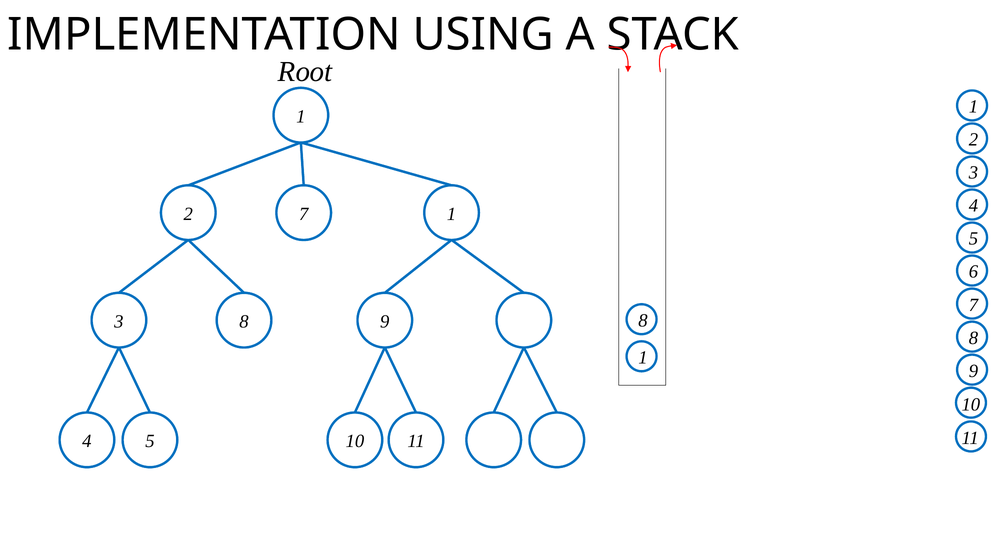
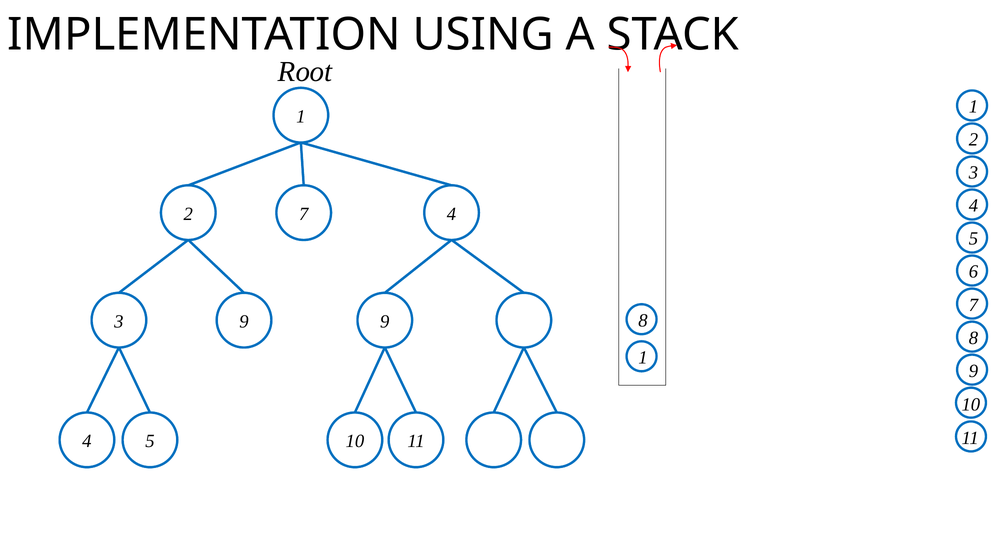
2 1: 1 -> 4 (452, 214)
3 8: 8 -> 9 (244, 321)
